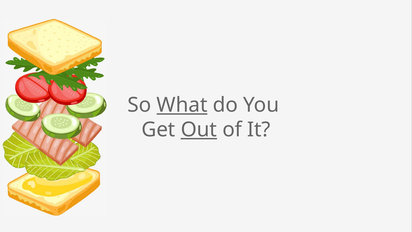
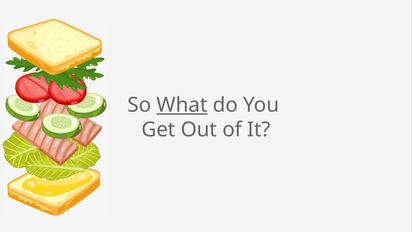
Out underline: present -> none (199, 130)
